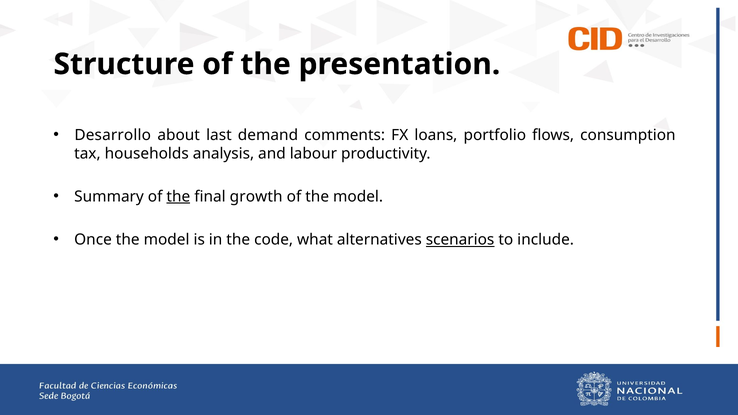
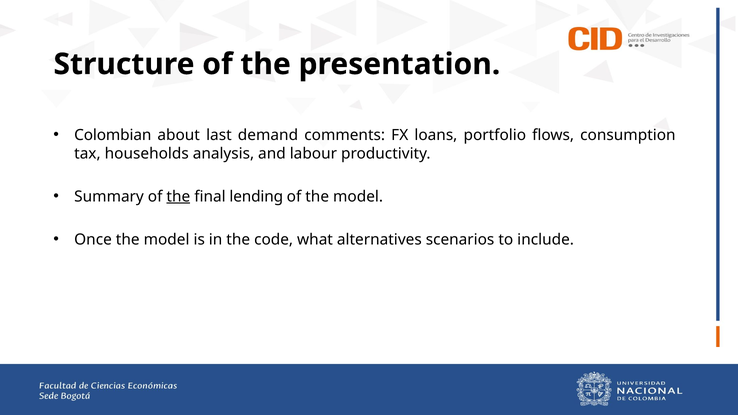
Desarrollo: Desarrollo -> Colombian (113, 135)
growth: growth -> lending (256, 197)
scenarios underline: present -> none (460, 240)
